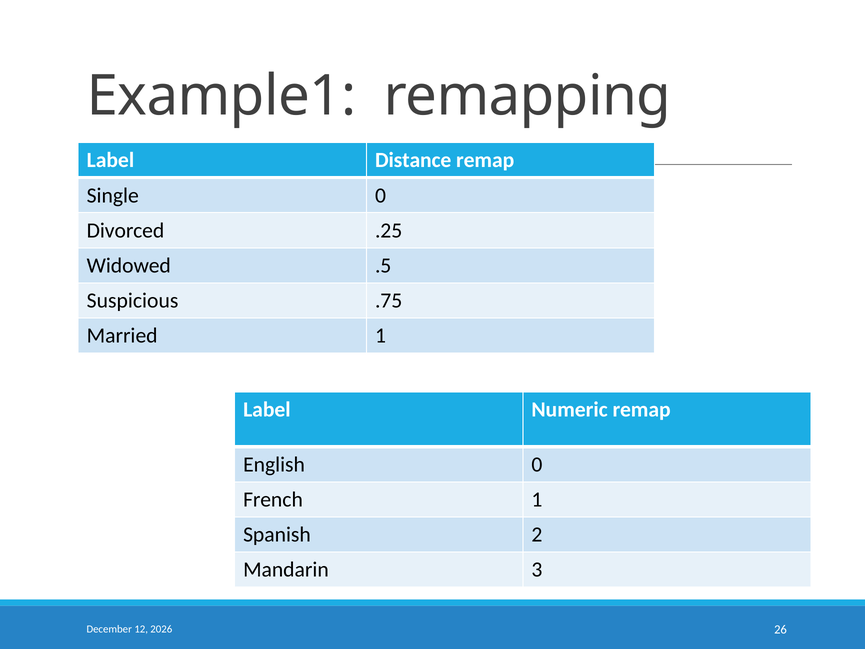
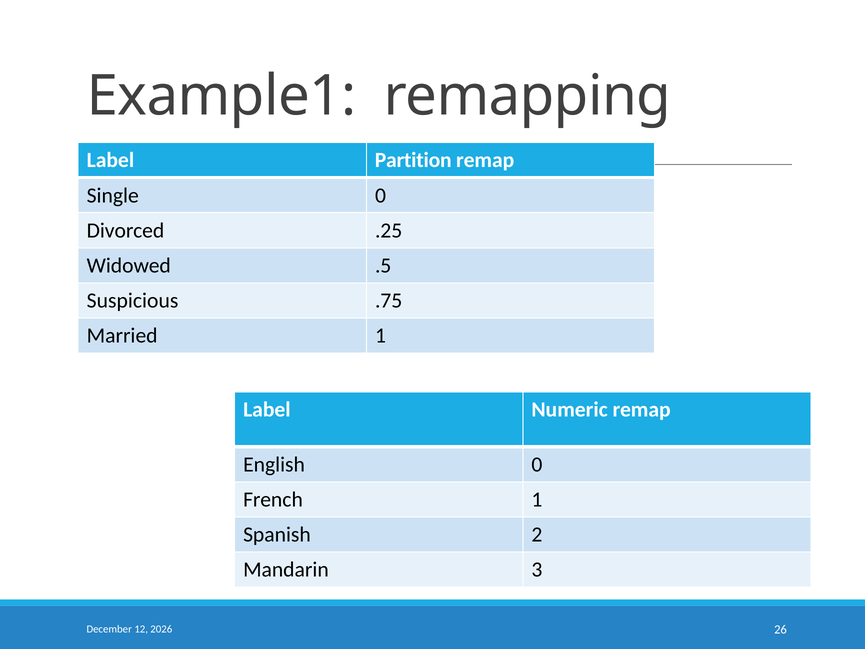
Distance: Distance -> Partition (413, 160)
